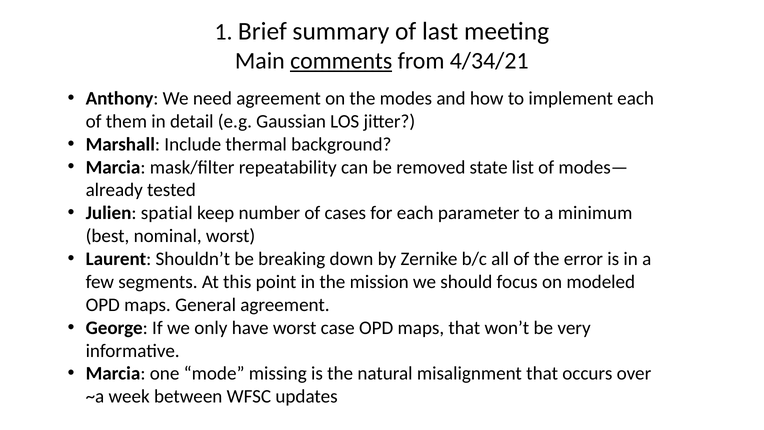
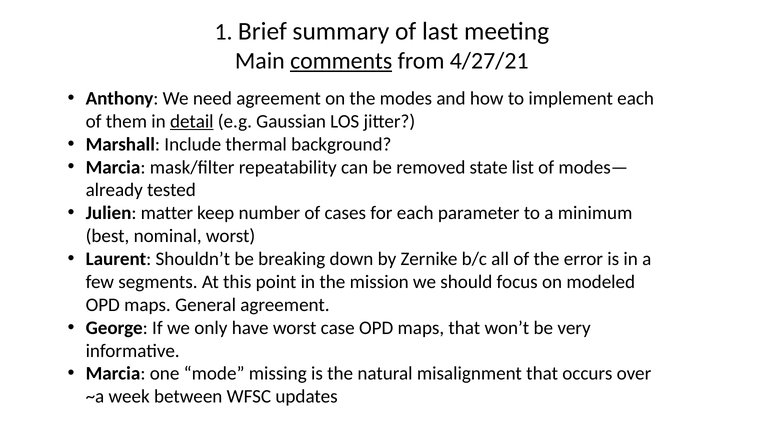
4/34/21: 4/34/21 -> 4/27/21 (489, 61)
detail underline: none -> present (192, 121)
spatial: spatial -> matter (167, 213)
